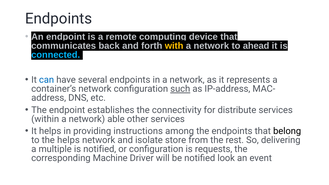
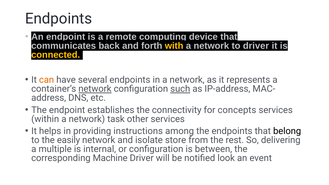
to ahead: ahead -> driver (256, 46)
connected colour: light blue -> yellow (56, 55)
can colour: blue -> orange (47, 80)
network underline: none -> present (95, 89)
distribute: distribute -> concepts (237, 110)
able: able -> task (116, 119)
the helps: helps -> easily (69, 140)
is notified: notified -> internal (100, 149)
requests: requests -> between (214, 149)
